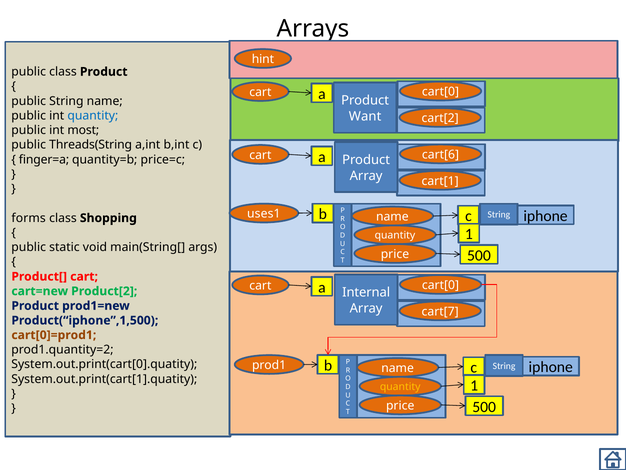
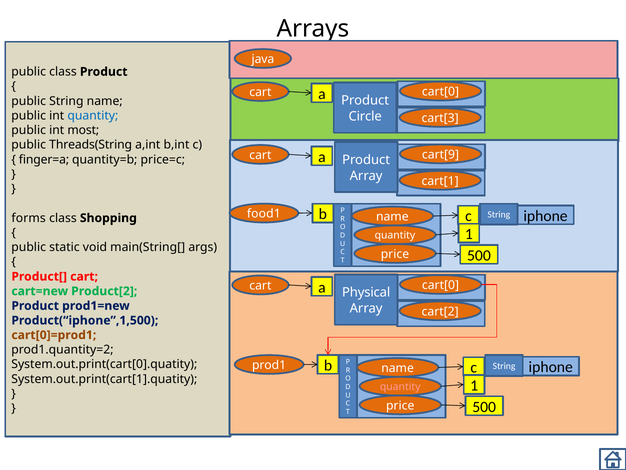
hint: hint -> java (263, 59)
Want: Want -> Circle (365, 116)
cart[2: cart[2 -> cart[3 (440, 118)
cart[6: cart[6 -> cart[9 (440, 155)
uses1: uses1 -> food1 (264, 214)
Internal: Internal -> Physical (366, 292)
cart[7: cart[7 -> cart[2 (440, 311)
quantity colour: yellow -> pink (400, 387)
